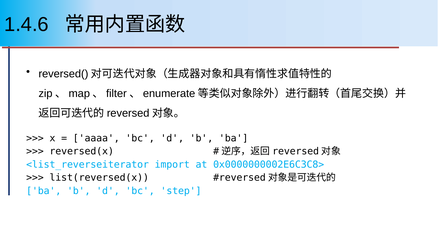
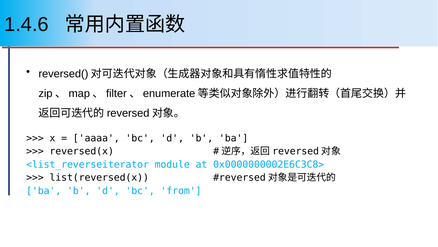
import: import -> module (172, 164)
step: step -> from (181, 190)
